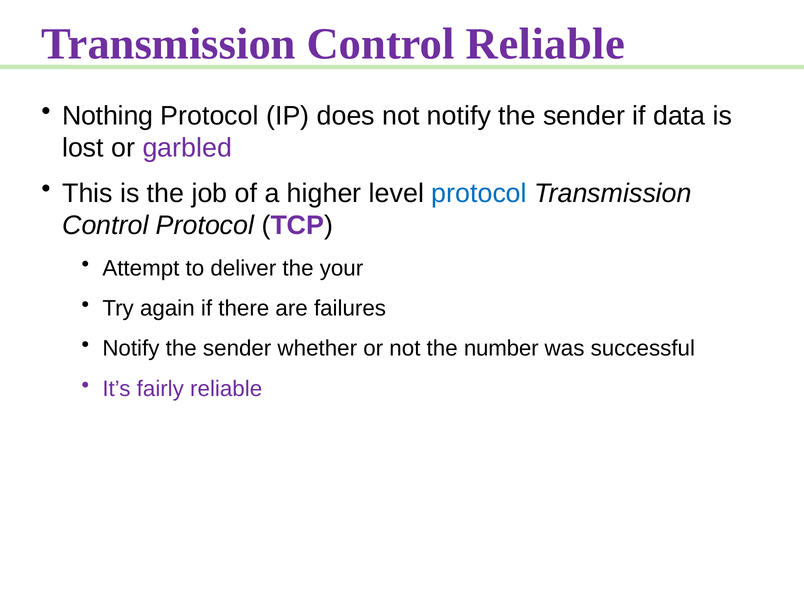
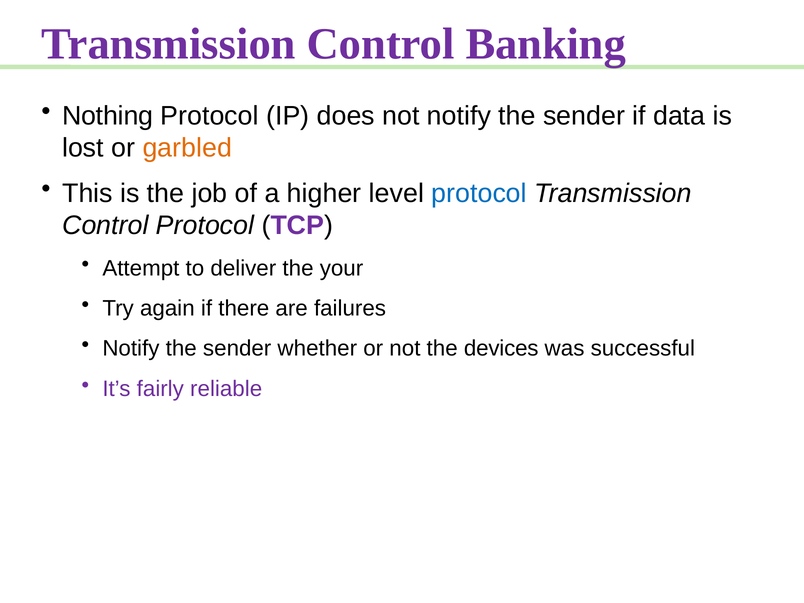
Control Reliable: Reliable -> Banking (546, 44)
garbled colour: purple -> orange (187, 148)
number: number -> devices (501, 349)
